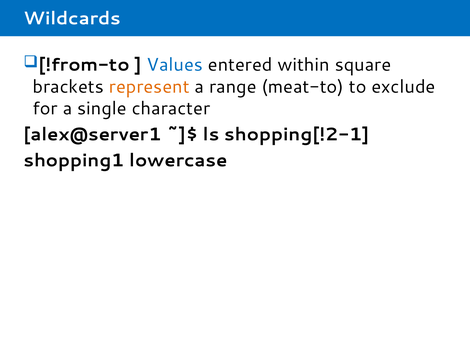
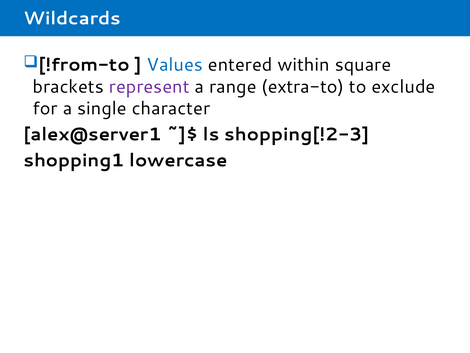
represent colour: orange -> purple (149, 87)
meat-to: meat-to -> extra-to (303, 87)
shopping[!2-1: shopping[!2-1 -> shopping[!2-3 (297, 134)
